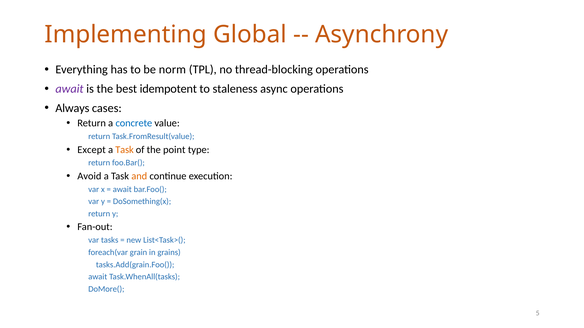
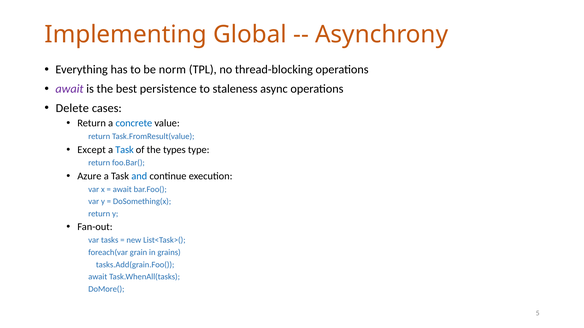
idempotent: idempotent -> persistence (168, 89)
Always: Always -> Delete (72, 108)
Task colour: orange -> blue (125, 150)
point: point -> types (174, 150)
Avoid: Avoid -> Azure (89, 176)
and colour: orange -> blue (139, 176)
